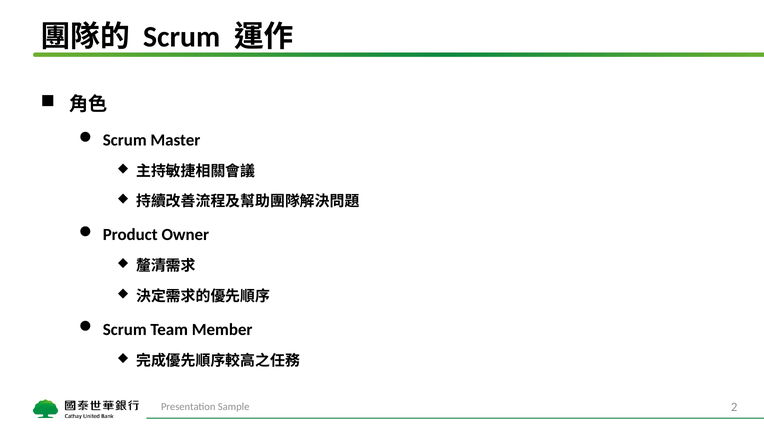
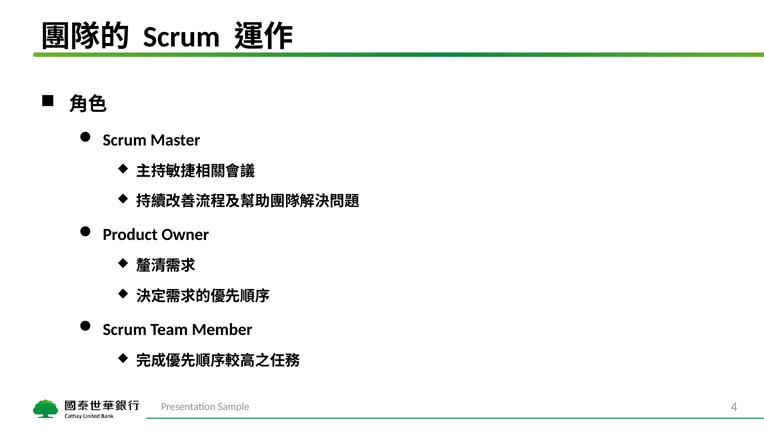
2: 2 -> 4 (734, 407)
